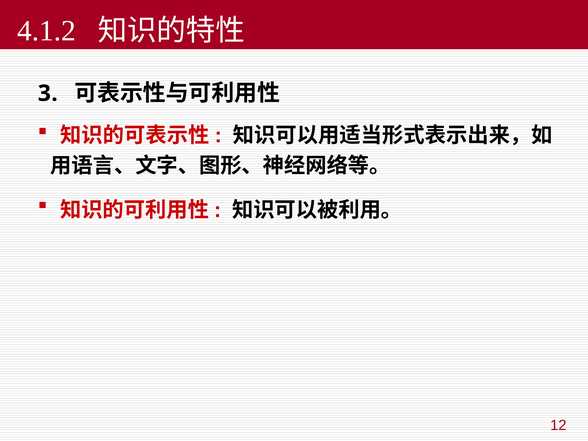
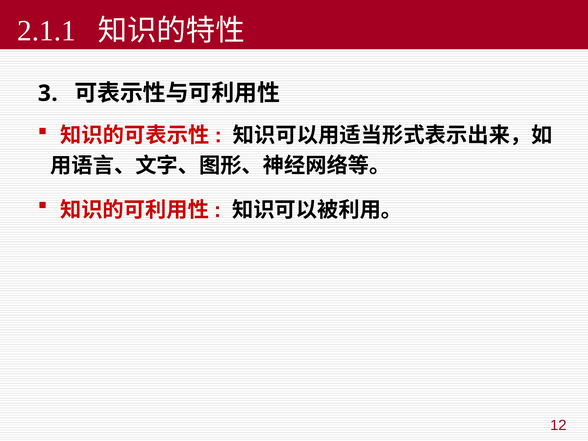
4.1.2: 4.1.2 -> 2.1.1 (47, 31)
